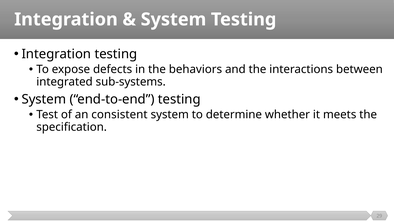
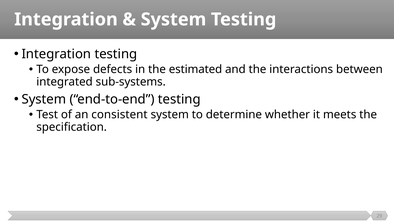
behaviors: behaviors -> estimated (195, 69)
